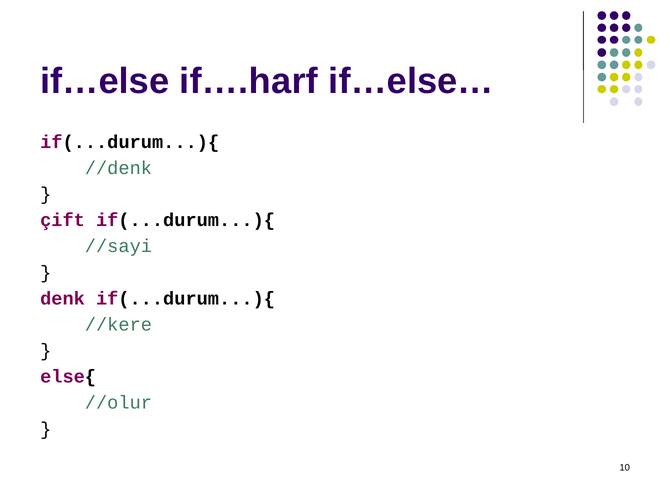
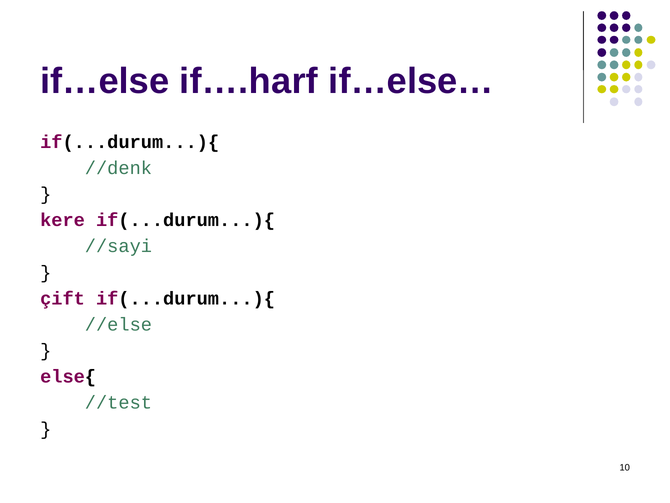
çift: çift -> kere (63, 220)
denk: denk -> çift (63, 298)
//kere: //kere -> //else (118, 324)
//olur: //olur -> //test (118, 402)
